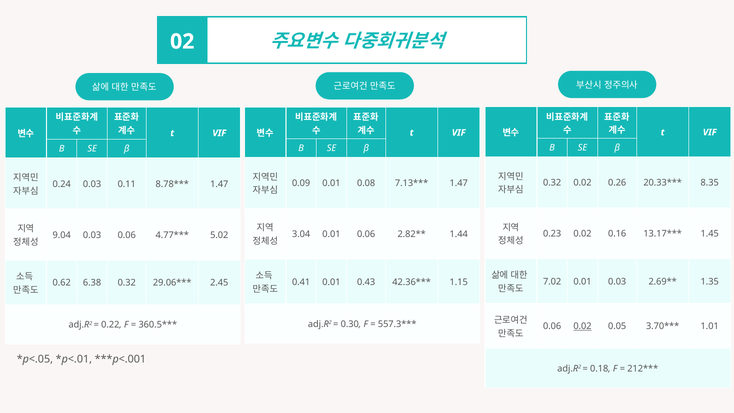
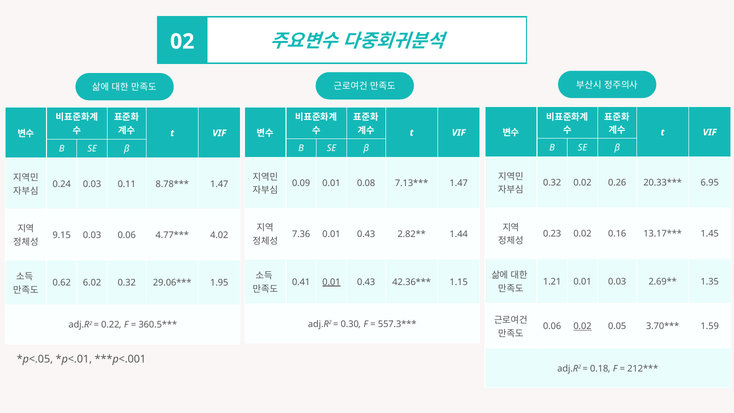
8.35: 8.35 -> 6.95 (710, 183)
3.04: 3.04 -> 7.36 (301, 234)
0.06: 0.06 -> 0.43 (366, 234)
9.04: 9.04 -> 9.15 (62, 235)
5.02: 5.02 -> 4.02 (219, 235)
7.02: 7.02 -> 1.21 (552, 282)
0.01 underline: none -> present (331, 282)
6.38: 6.38 -> 6.02 (92, 283)
2.45: 2.45 -> 1.95 (219, 283)
1.01: 1.01 -> 1.59 (710, 326)
